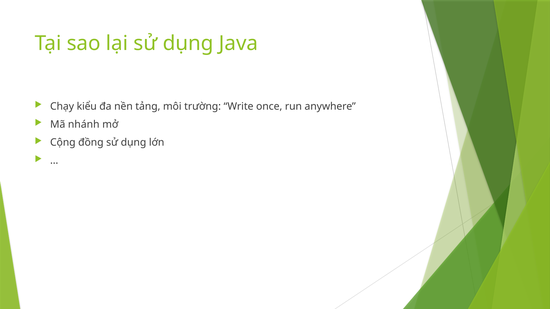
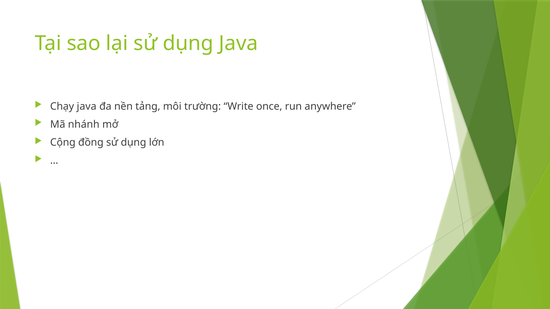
Chạy kiểu: kiểu -> java (87, 106)
